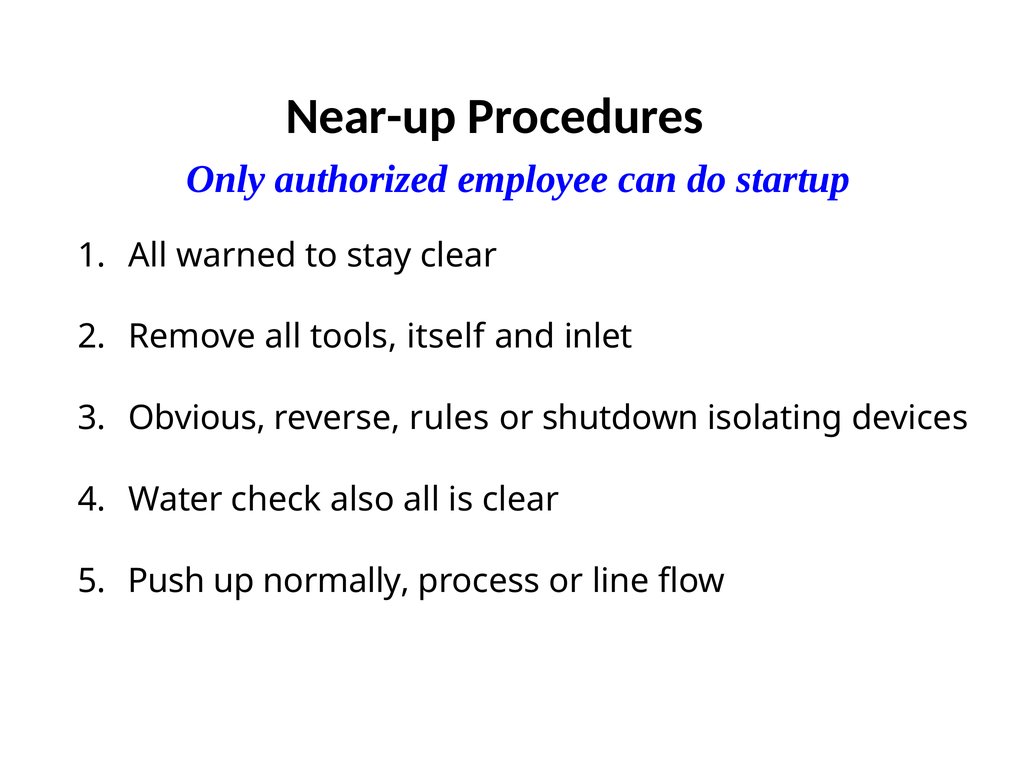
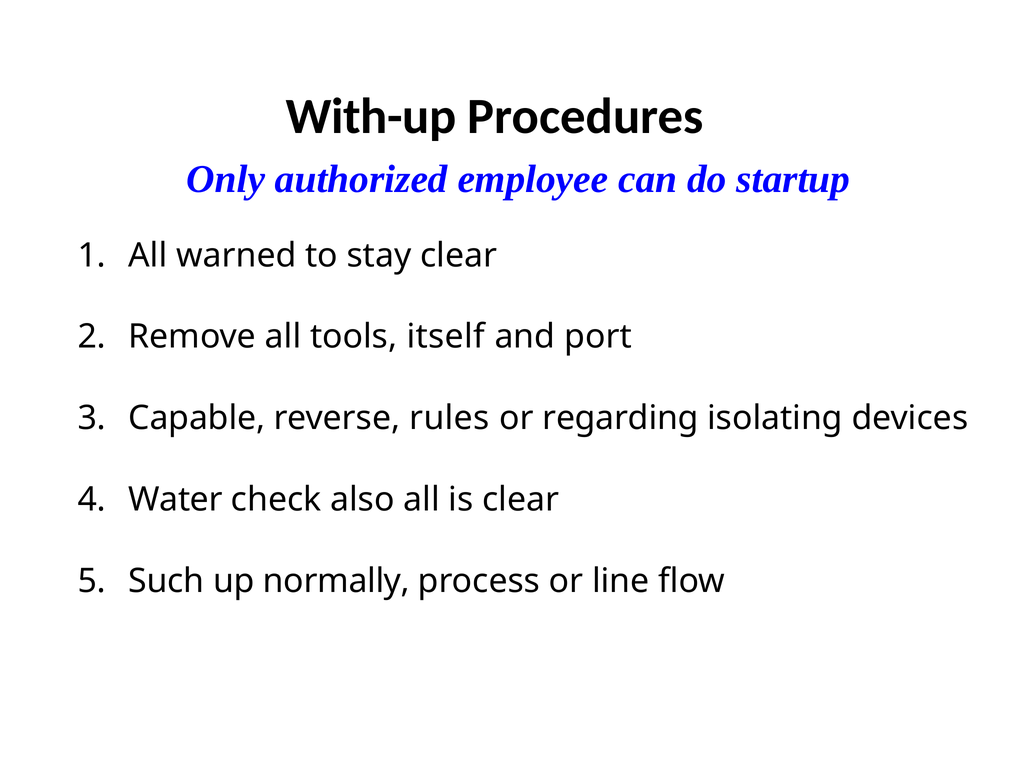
Near-up: Near-up -> With-up (371, 117)
inlet: inlet -> port (598, 337)
Obvious: Obvious -> Capable (197, 418)
shutdown: shutdown -> regarding (620, 418)
Push: Push -> Such (166, 581)
